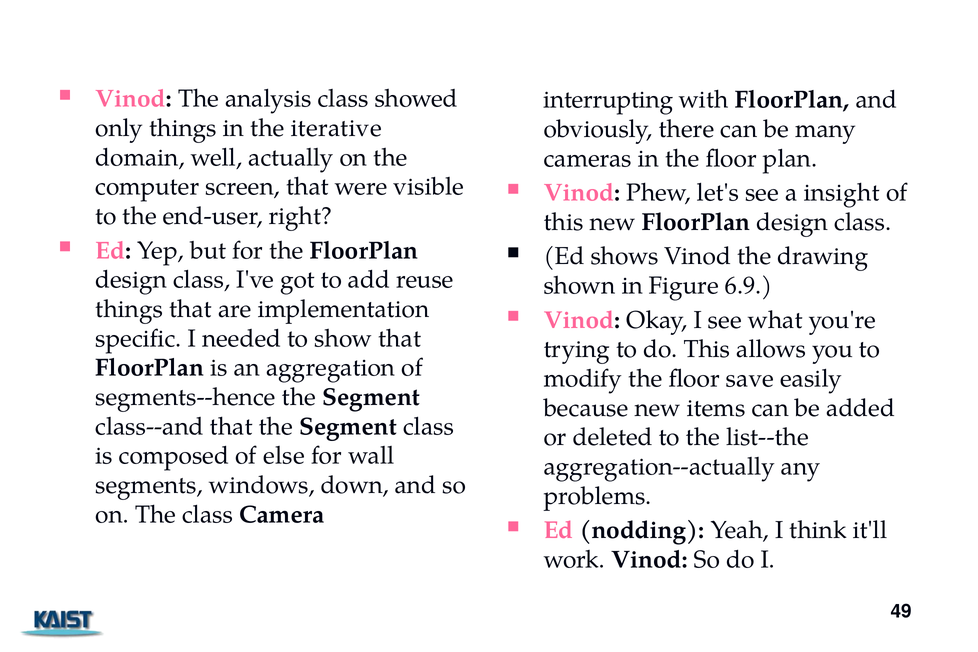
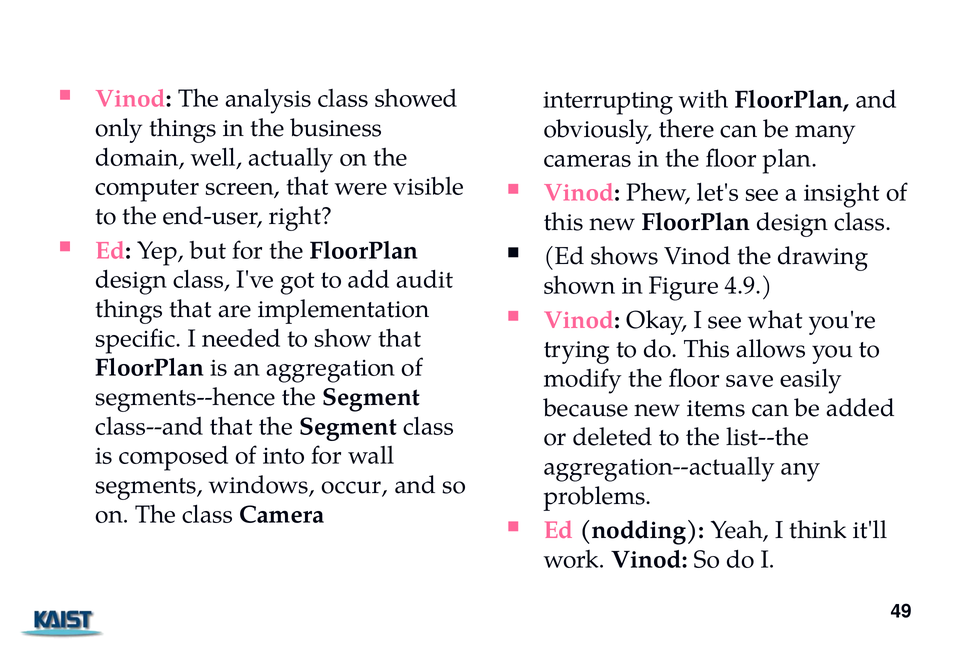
iterative: iterative -> business (336, 128)
reuse: reuse -> audit (425, 280)
6.9: 6.9 -> 4.9 (749, 286)
else: else -> into (284, 456)
down: down -> occur (355, 485)
